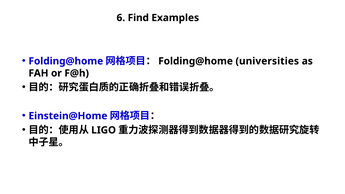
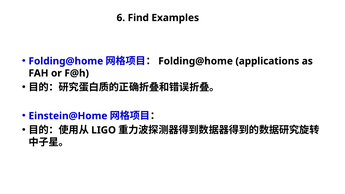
universities: universities -> applications (267, 61)
